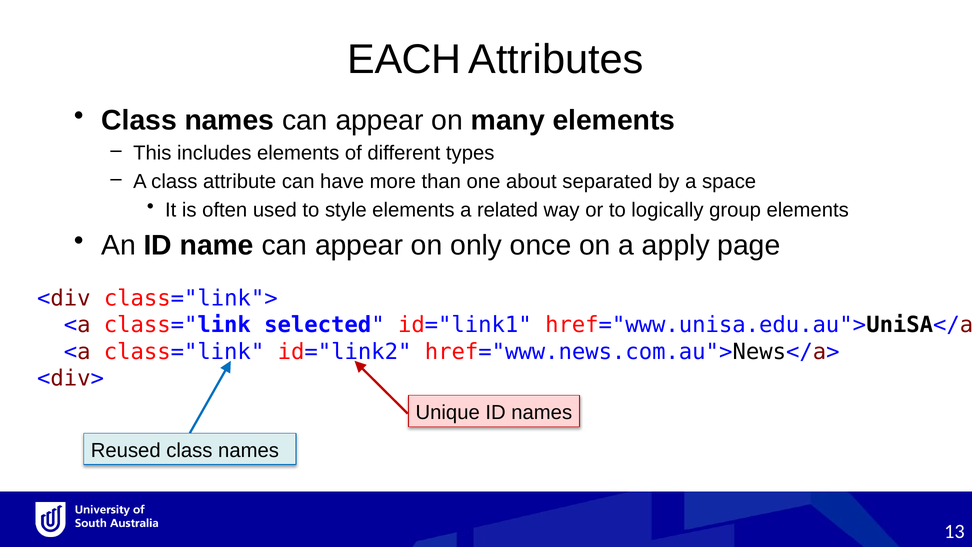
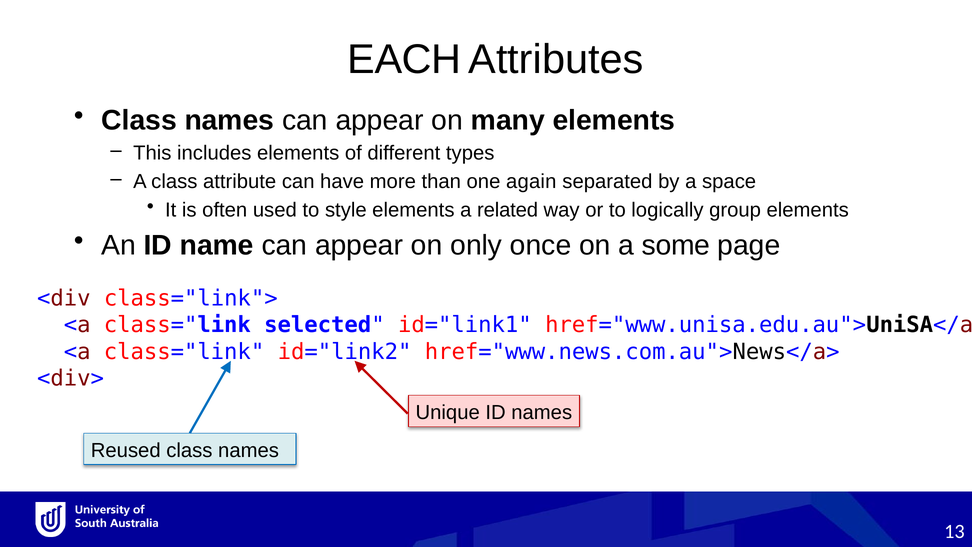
about: about -> again (531, 182)
apply: apply -> some (676, 245)
